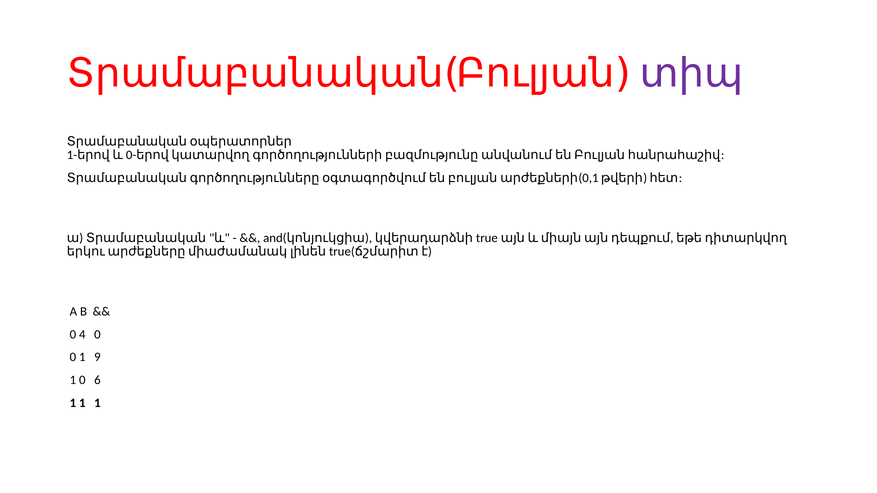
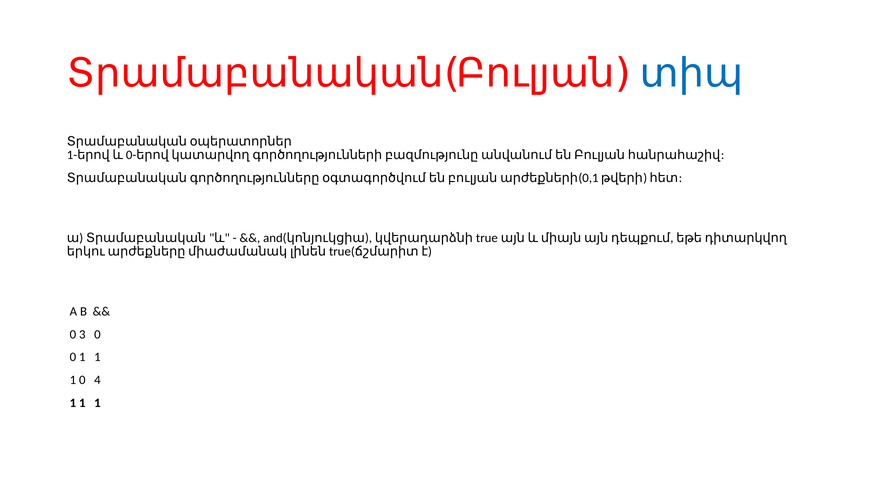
տիպ colour: purple -> blue (692, 74)
4: 4 -> 3 (82, 335)
0 1 9: 9 -> 1 (97, 357)
6: 6 -> 4 (97, 380)
